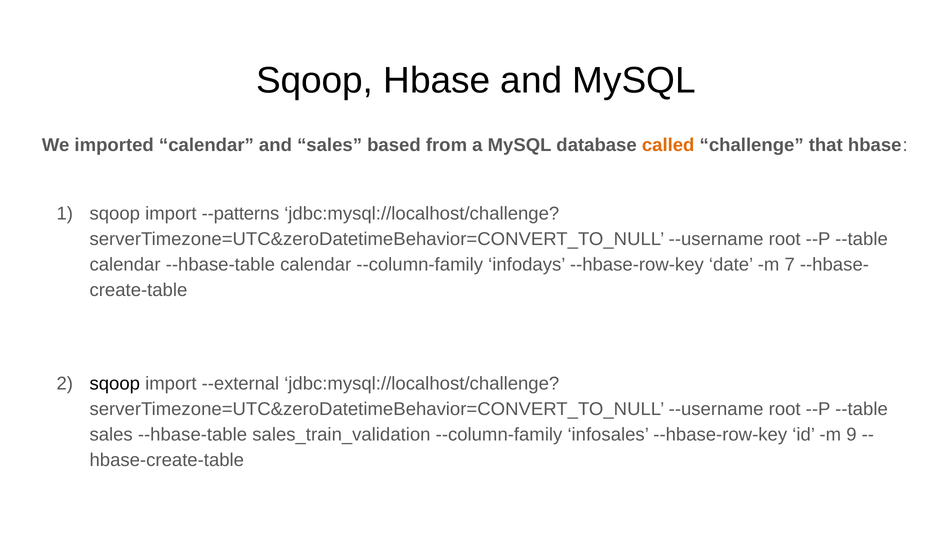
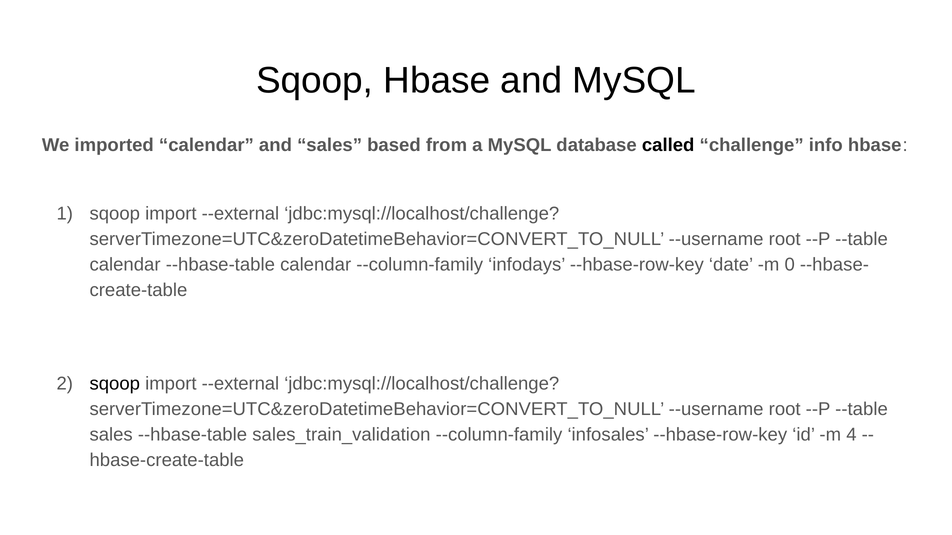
called colour: orange -> black (668, 145)
that: that -> info (826, 145)
1 sqoop import --patterns: --patterns -> --external (240, 214)
7: 7 -> 0 (790, 265)
9: 9 -> 4 (851, 435)
